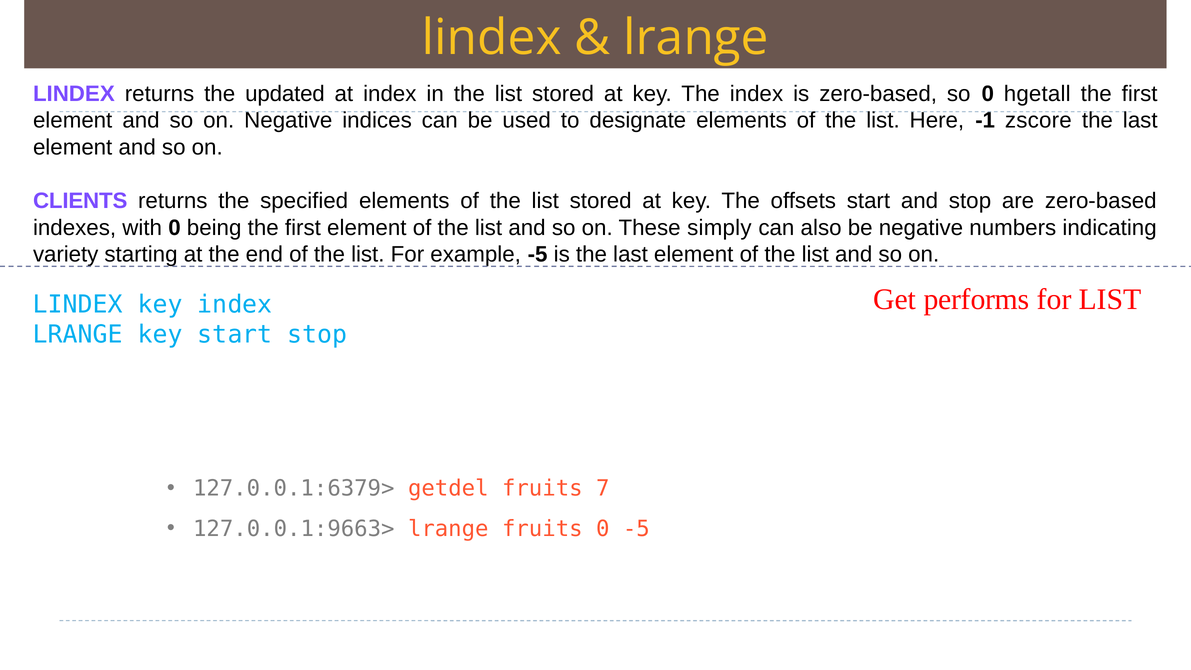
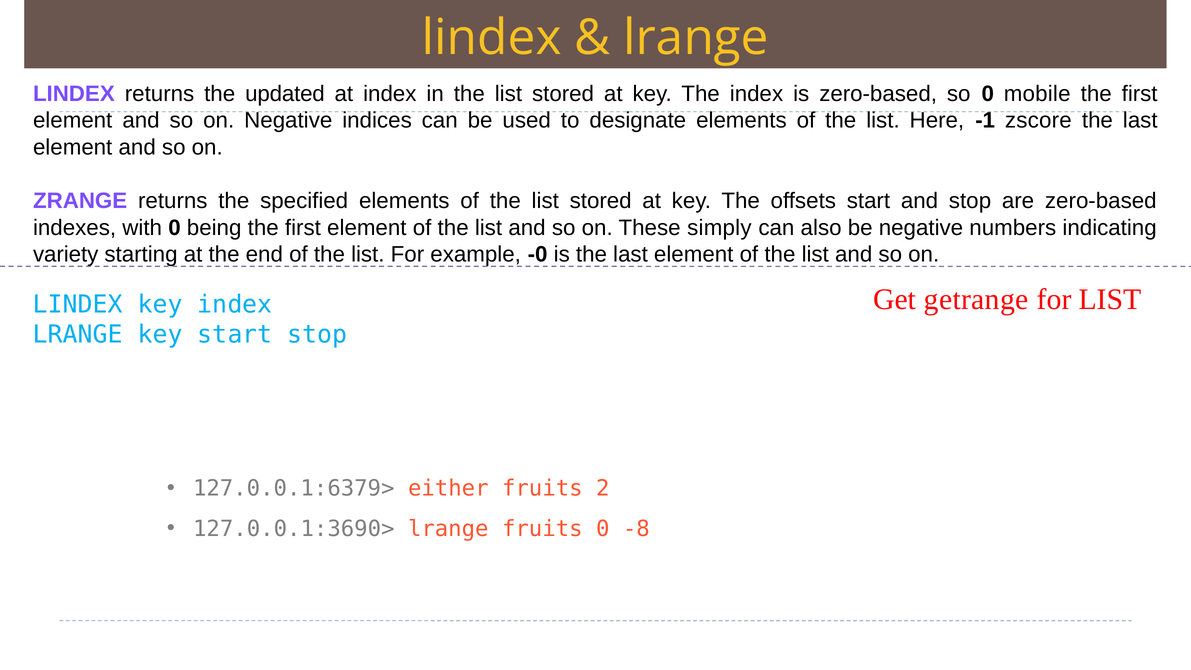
hgetall: hgetall -> mobile (1037, 94)
CLIENTS: CLIENTS -> ZRANGE (80, 201)
example -5: -5 -> -0 (538, 255)
performs: performs -> getrange (976, 299)
getdel: getdel -> either (448, 488)
7: 7 -> 2 (603, 488)
127.0.0.1:9663>: 127.0.0.1:9663> -> 127.0.0.1:3690> (294, 529)
0 -5: -5 -> -8 (636, 529)
